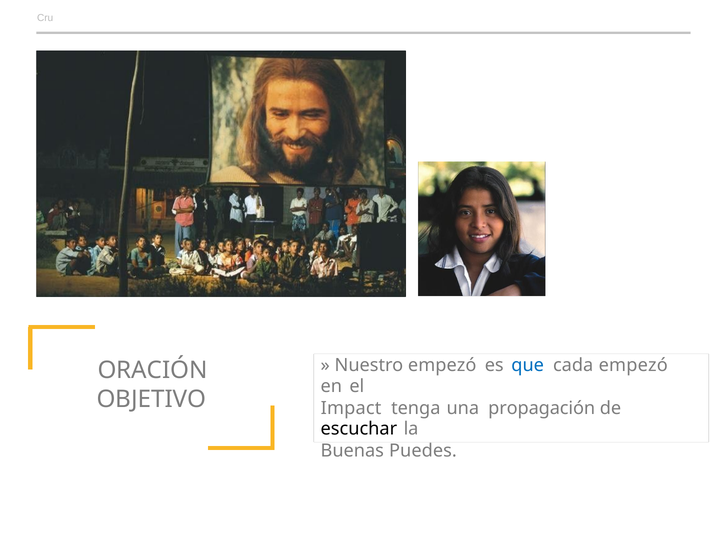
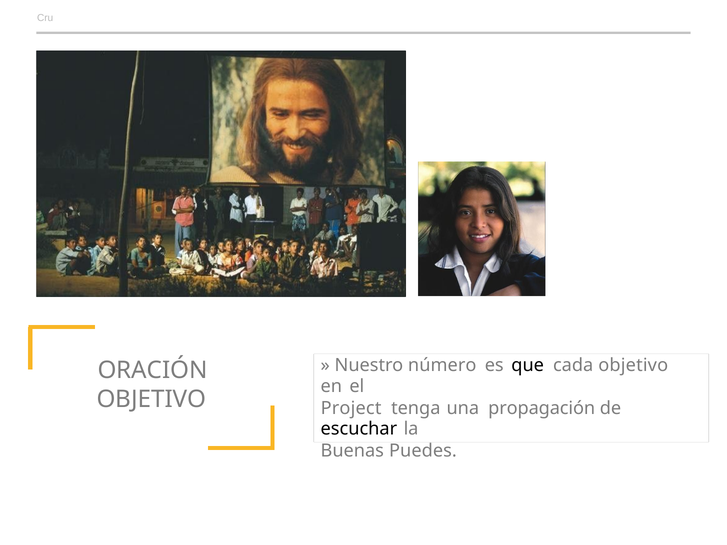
Nuestro empezó: empezó -> número (442, 365)
que colour: blue -> black (528, 365)
cada empezó: empezó -> objetivo (633, 365)
Impact: Impact -> Project (351, 408)
